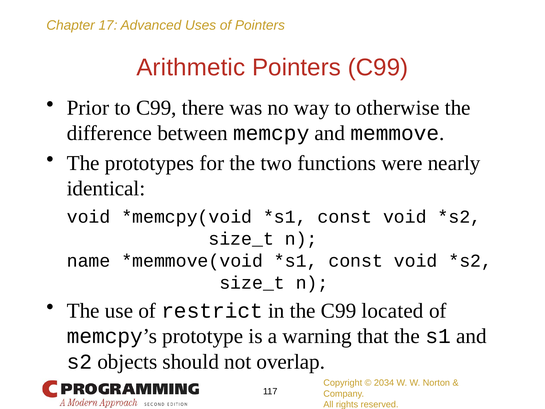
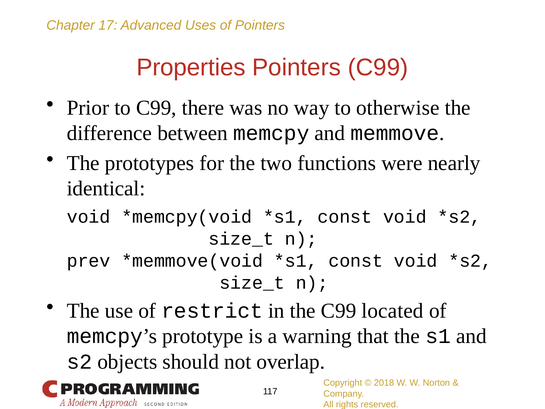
Arithmetic: Arithmetic -> Properties (191, 68)
name: name -> prev (89, 261)
2034: 2034 -> 2018 (384, 383)
